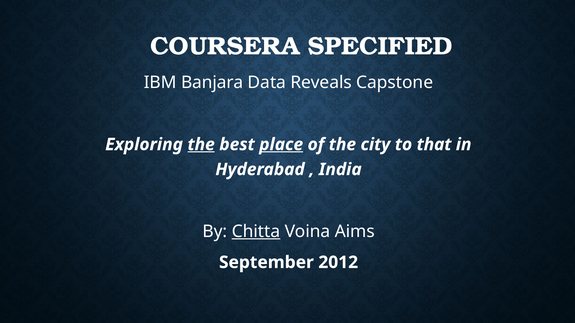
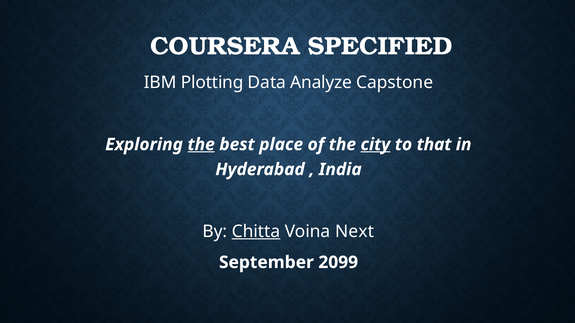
Banjara: Banjara -> Plotting (212, 83)
Reveals: Reveals -> Analyze (321, 83)
place underline: present -> none (281, 145)
city underline: none -> present (375, 145)
Aims: Aims -> Next (355, 232)
2012: 2012 -> 2099 (338, 263)
